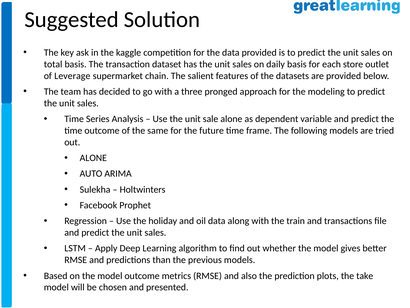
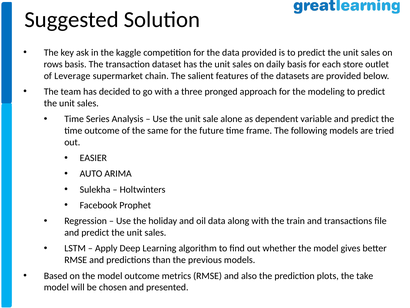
total: total -> rows (53, 64)
ALONE: ALONE -> EASIER (93, 158)
